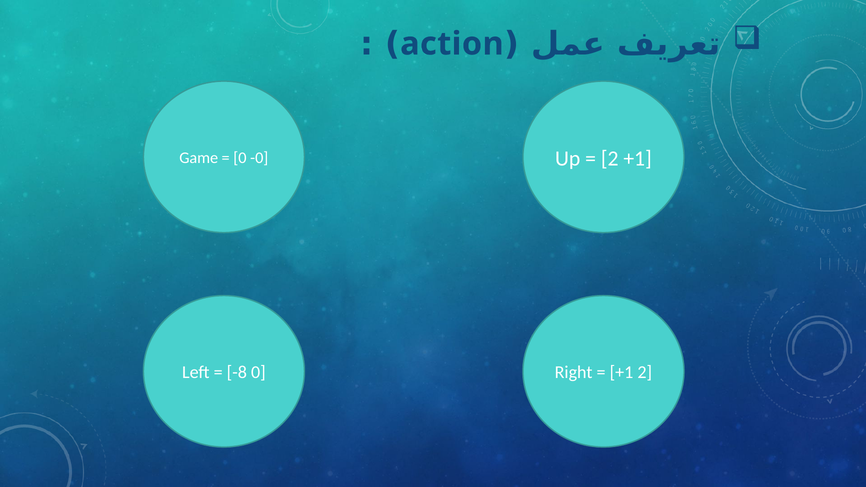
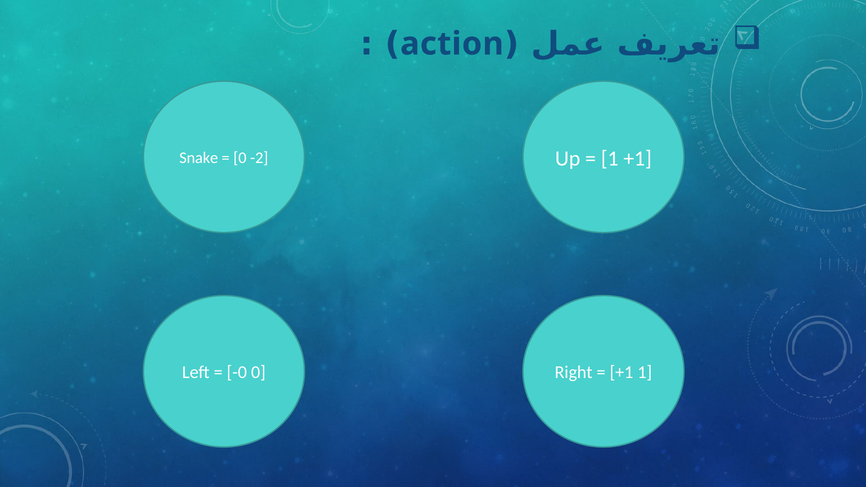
2: 2 -> 1 (610, 158)
Game: Game -> Snake (199, 158)
-0: -0 -> -2 (259, 158)
-8: -8 -> -0 (237, 373)
+1 2: 2 -> 1 (645, 373)
